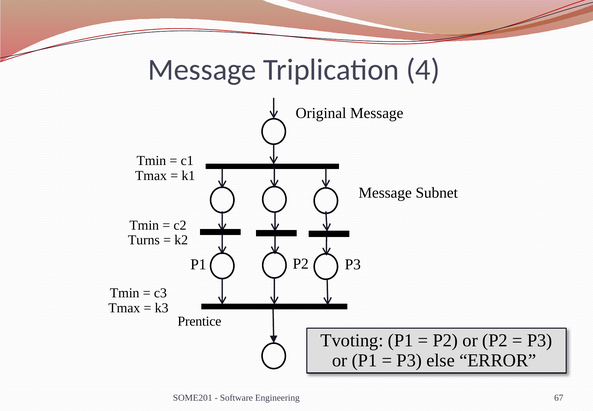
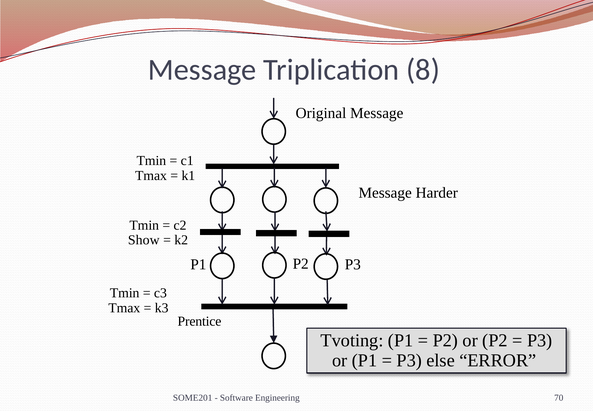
4: 4 -> 8 (423, 70)
Subnet: Subnet -> Harder (437, 193)
Turns: Turns -> Show (144, 240)
67: 67 -> 70 (559, 397)
